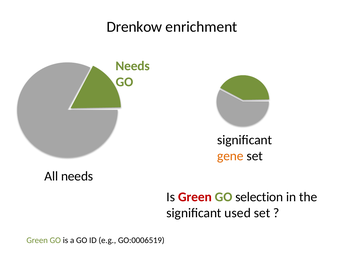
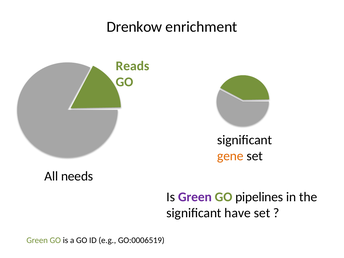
Needs: Needs -> Reads (133, 66)
Green colour: red -> purple (195, 197)
selection: selection -> pipelines (259, 197)
used: used -> have (238, 213)
